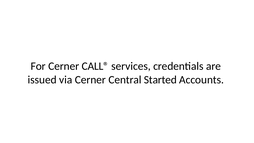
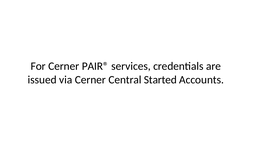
CALL®: CALL® -> PAIR® (95, 66)
